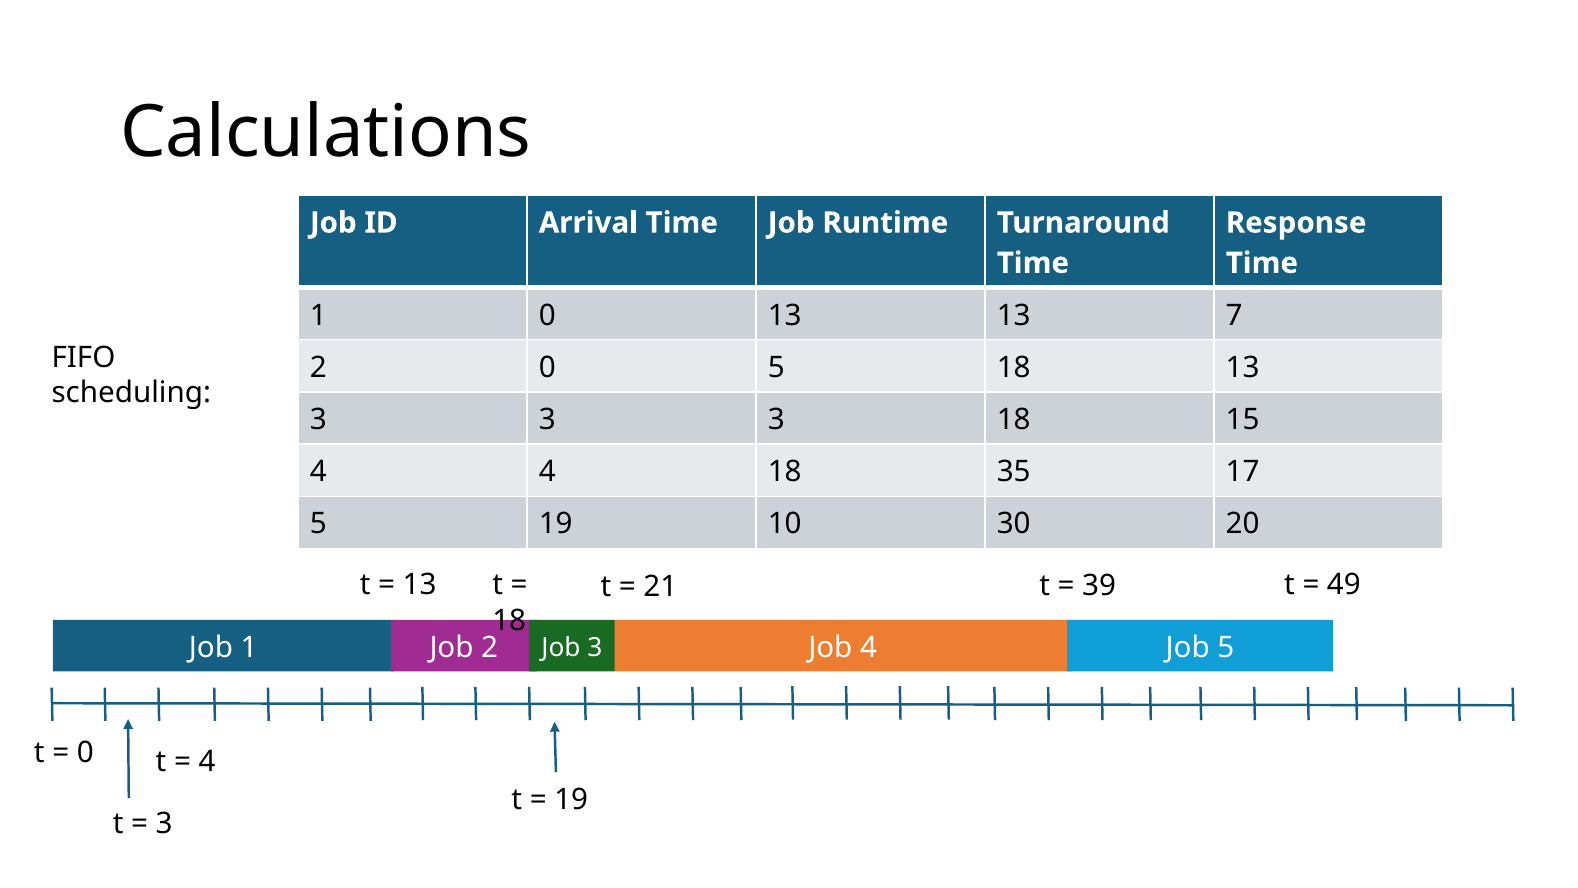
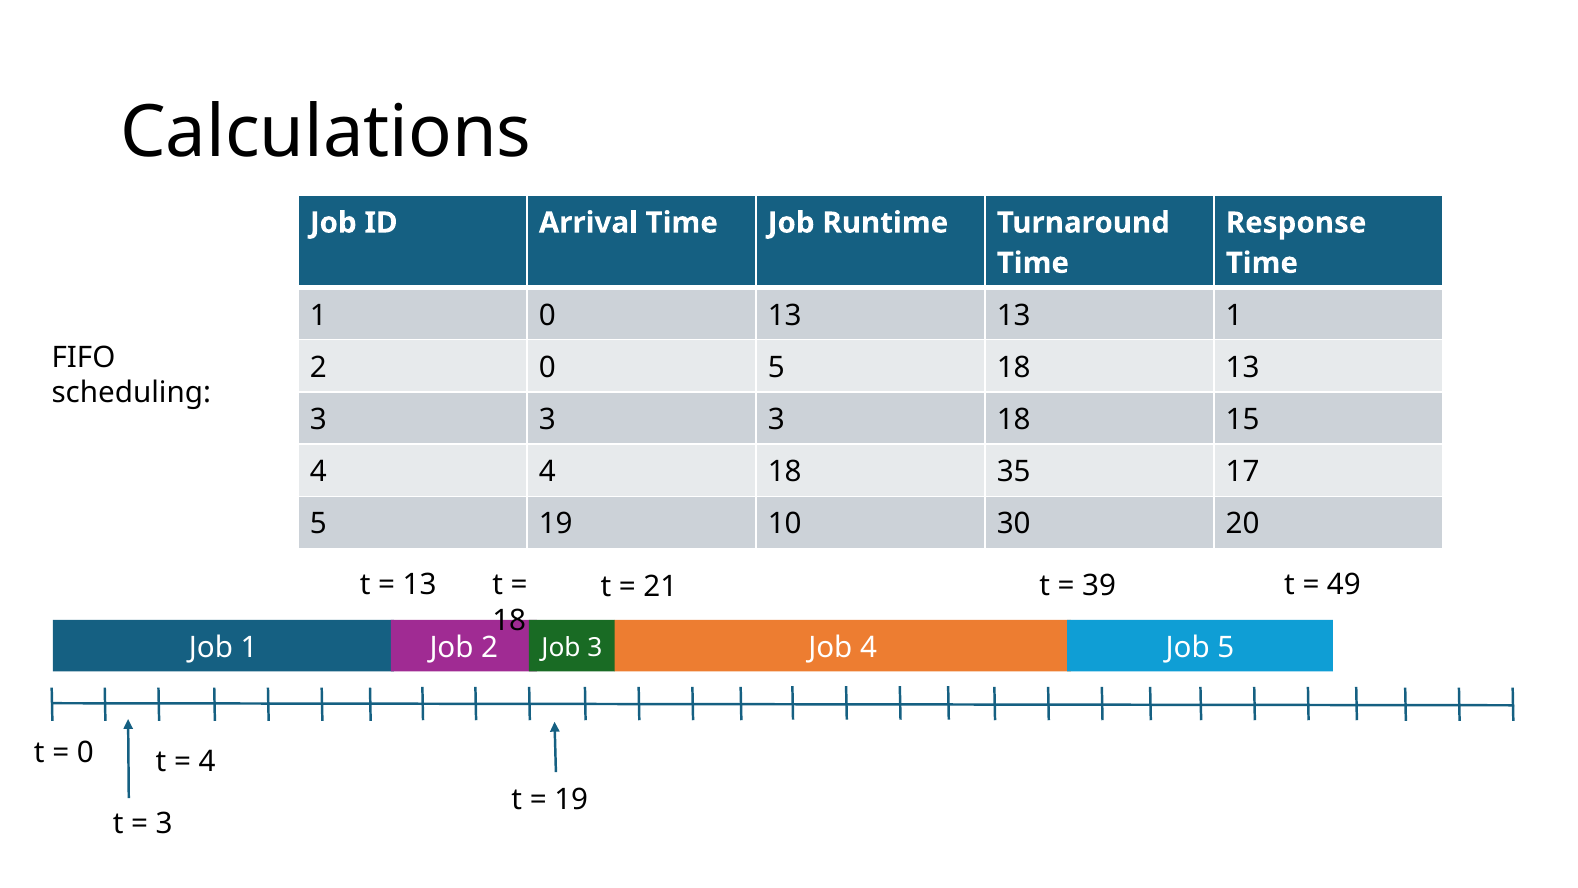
13 7: 7 -> 1 (1234, 315)
